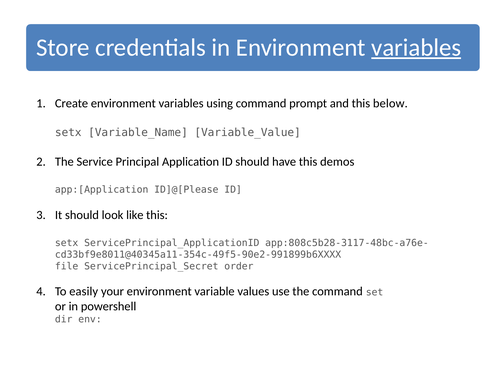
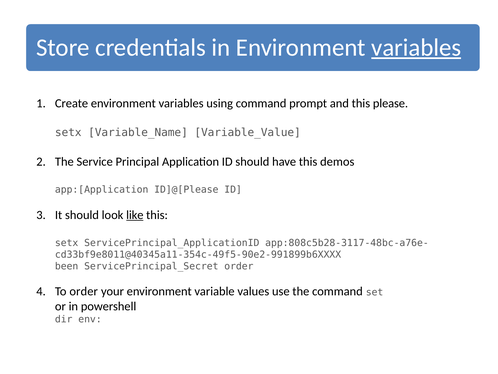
below: below -> please (390, 103)
like underline: none -> present (135, 215)
file: file -> been (67, 266)
To easily: easily -> order (84, 291)
